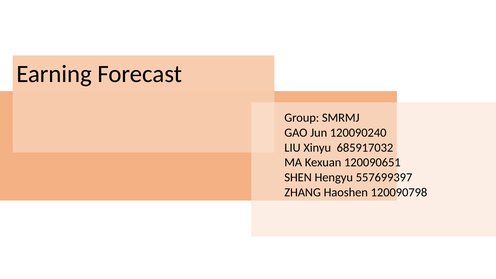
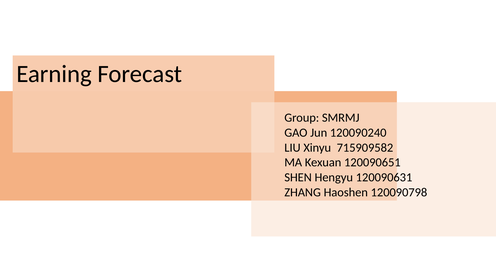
685917032: 685917032 -> 715909582 (365, 148)
557699397: 557699397 -> 120090631 (384, 177)
